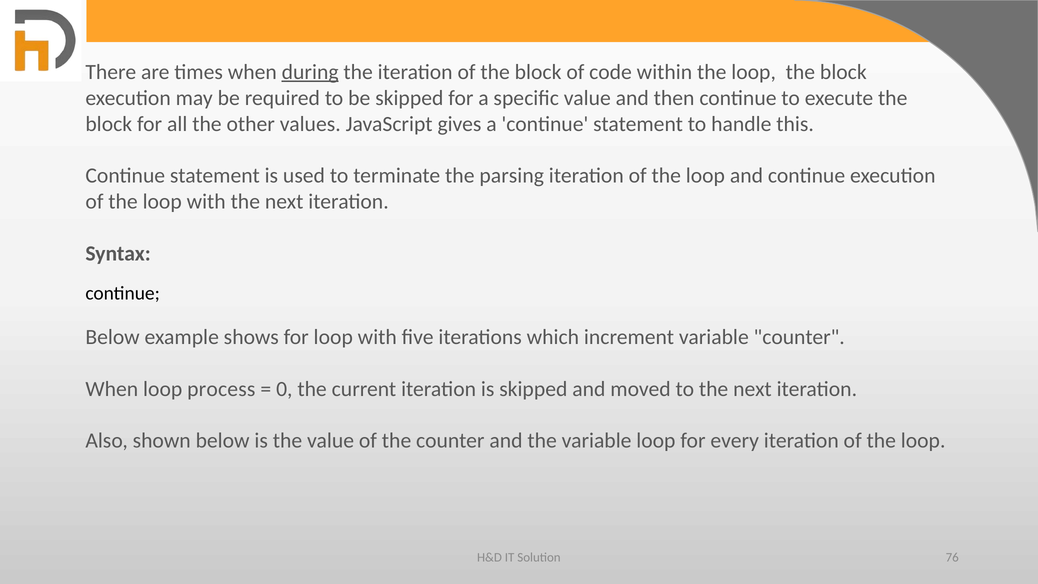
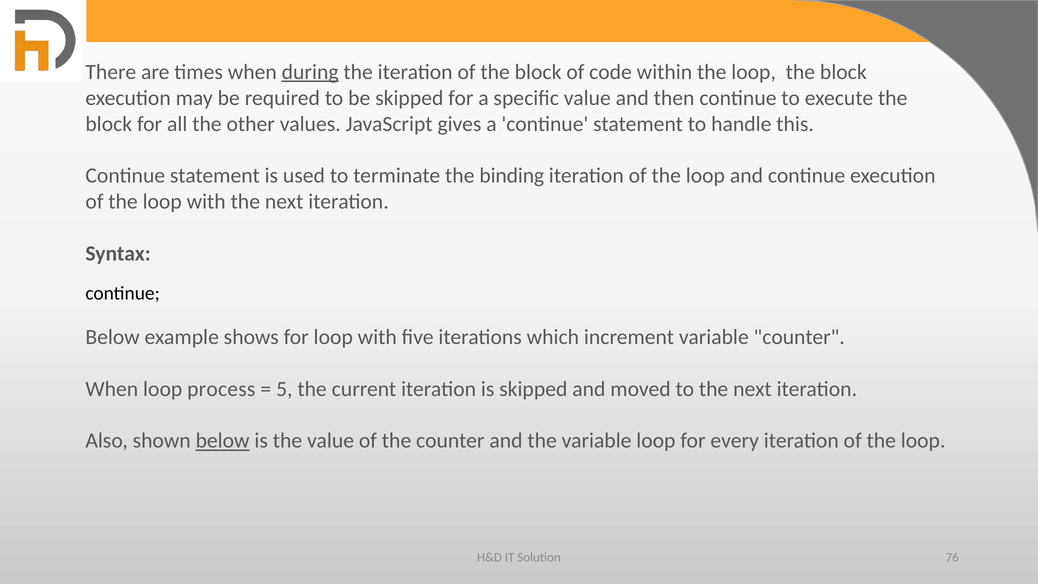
parsing: parsing -> binding (512, 176)
0: 0 -> 5 (284, 389)
below underline: none -> present (223, 441)
